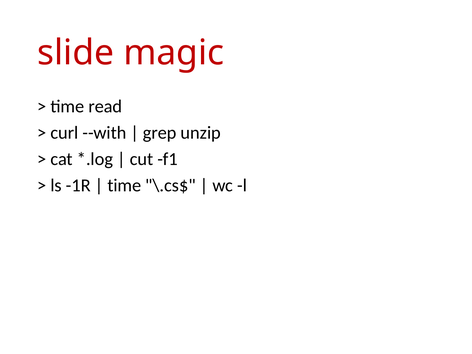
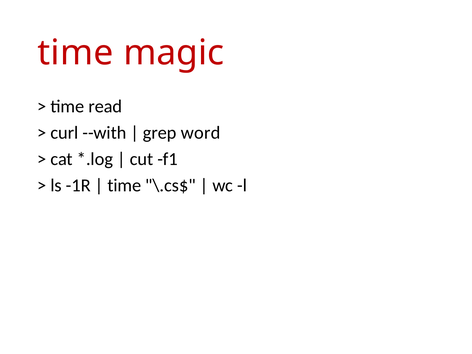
slide: slide -> time (76, 53)
unzip: unzip -> word (201, 133)
